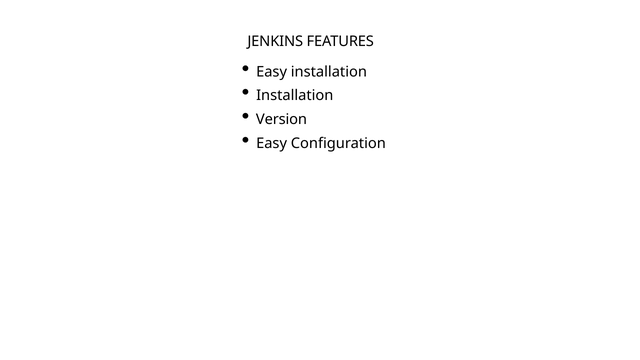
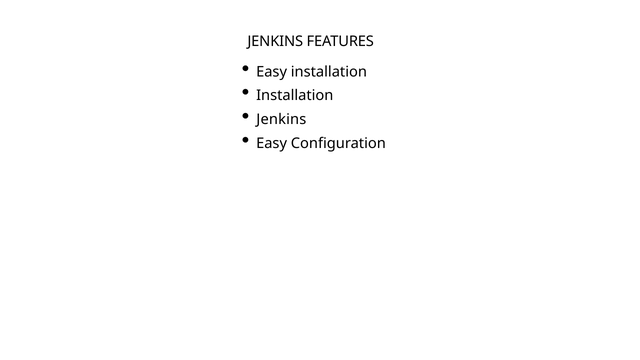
Version: Version -> Jenkins (281, 119)
